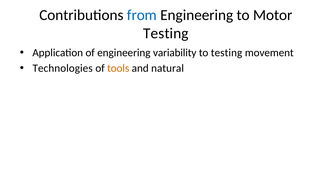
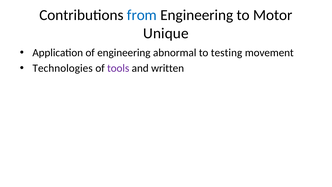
Testing: Testing -> Unique (166, 33)
variability: variability -> abnormal (175, 53)
tools colour: orange -> purple (118, 68)
natural: natural -> written (168, 68)
